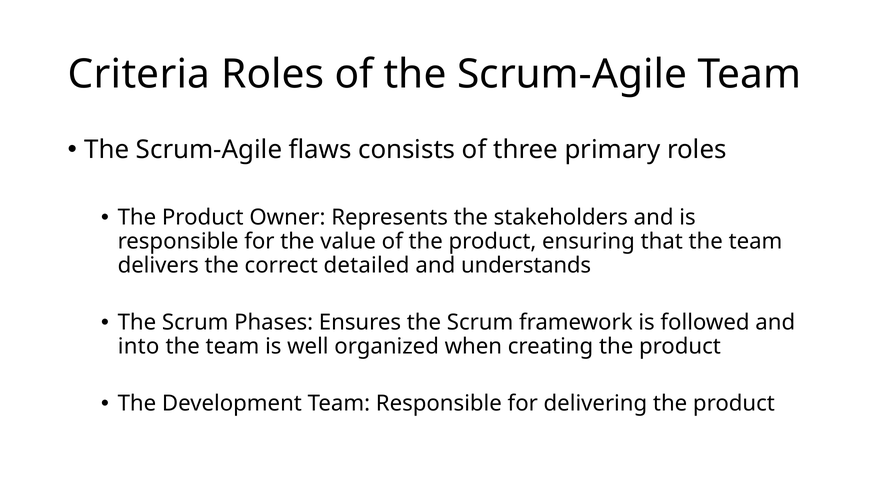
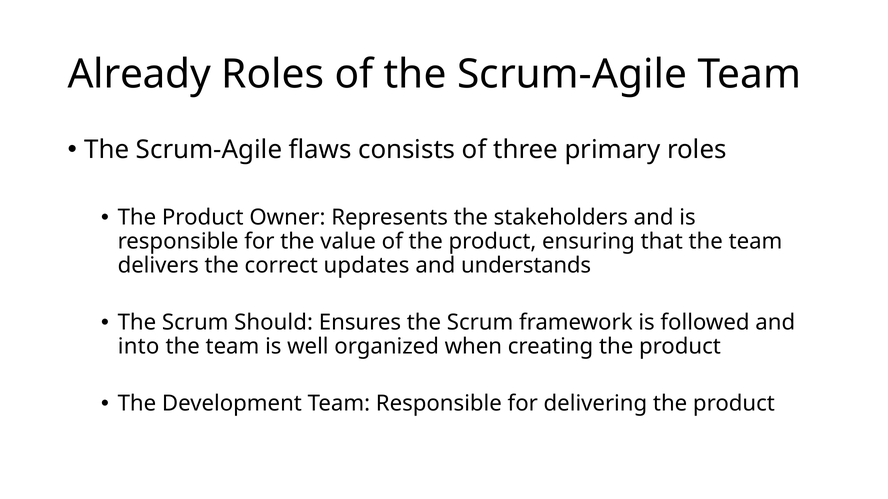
Criteria: Criteria -> Already (139, 75)
detailed: detailed -> updates (367, 266)
Phases: Phases -> Should (274, 323)
